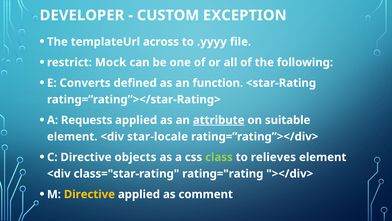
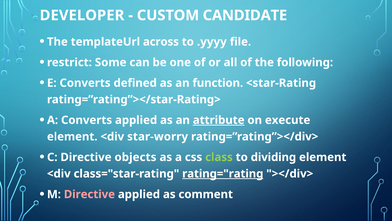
EXCEPTION: EXCEPTION -> CANDIDATE (245, 15)
Mock: Mock -> Some (111, 62)
A Requests: Requests -> Converts (87, 120)
suitable: suitable -> execute (288, 120)
star-locale: star-locale -> star-worry (158, 136)
relieves: relieves -> dividing (273, 157)
rating="rating underline: none -> present (223, 173)
Directive colour: yellow -> pink (89, 194)
